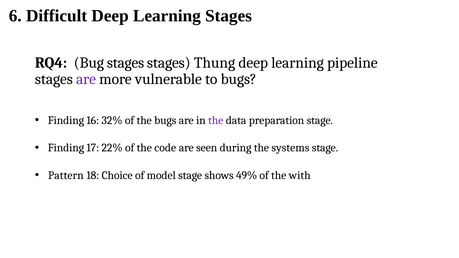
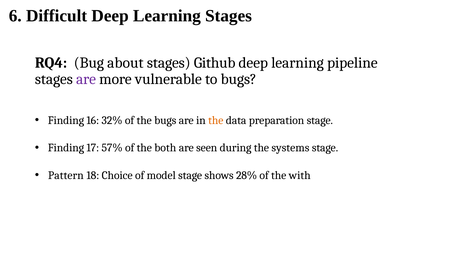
Bug stages: stages -> about (125, 63)
Thung: Thung -> Github (215, 63)
the colour: purple -> orange (216, 120)
22%: 22% -> 57% (112, 148)
code: code -> both (165, 148)
49%: 49% -> 28% (247, 176)
